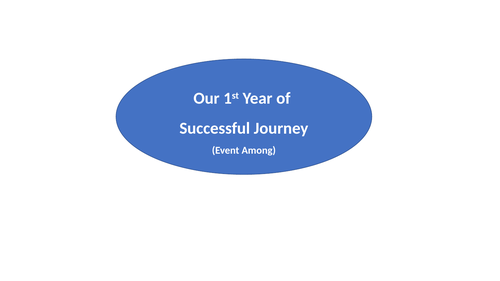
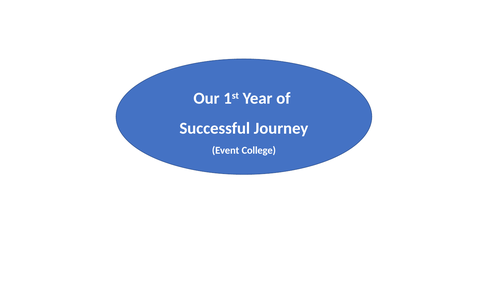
Among: Among -> College (259, 151)
